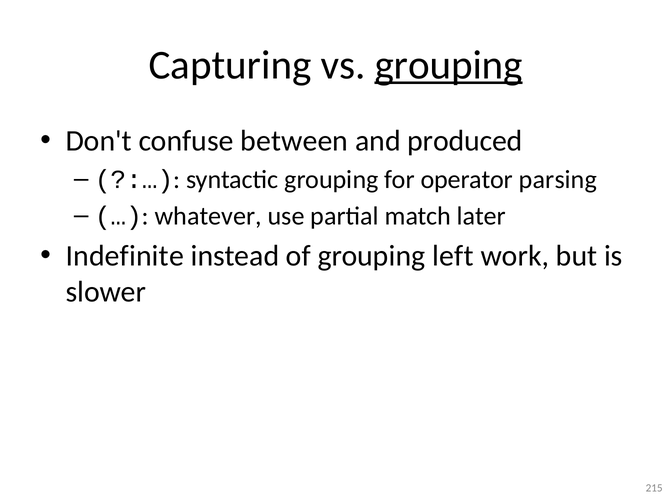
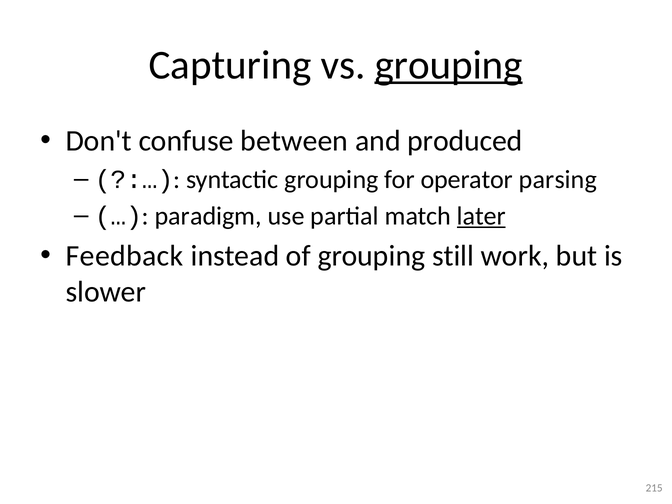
whatever: whatever -> paradigm (208, 216)
later underline: none -> present (481, 216)
Indefinite: Indefinite -> Feedback (125, 256)
left: left -> still (453, 256)
